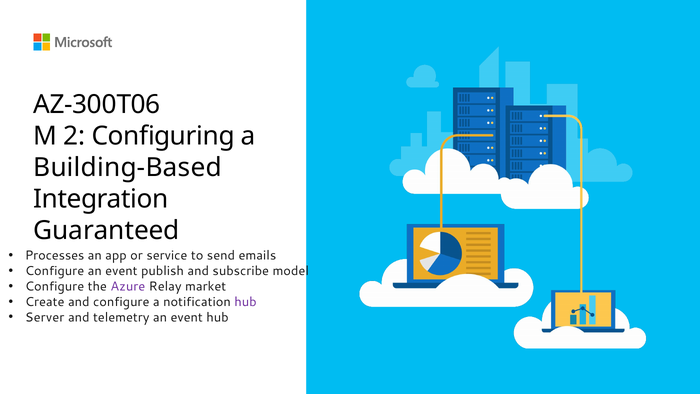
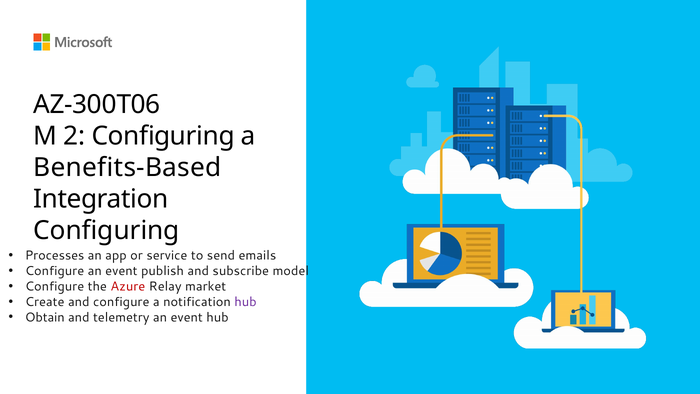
Building-Based: Building-Based -> Benefits-Based (127, 167)
Guaranteed: Guaranteed -> Configuring (106, 230)
Azure colour: purple -> red (128, 286)
Server: Server -> Obtain (45, 317)
